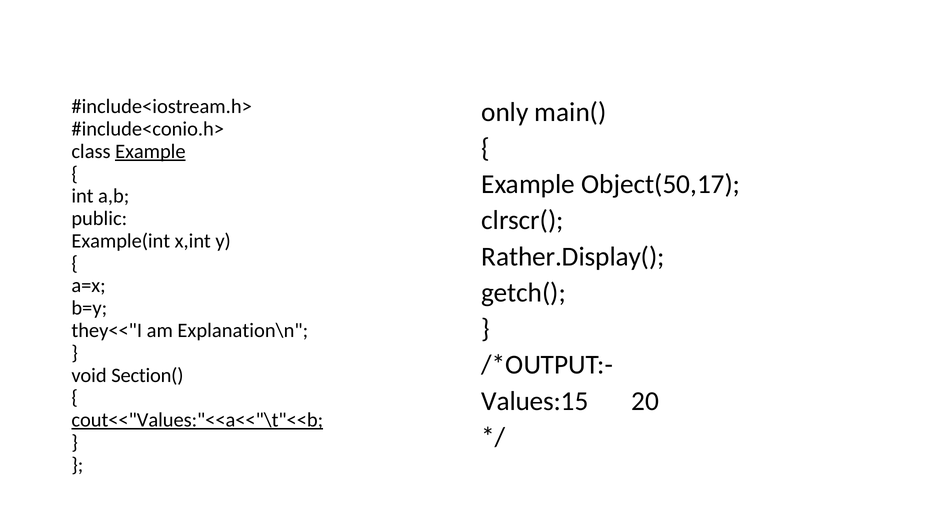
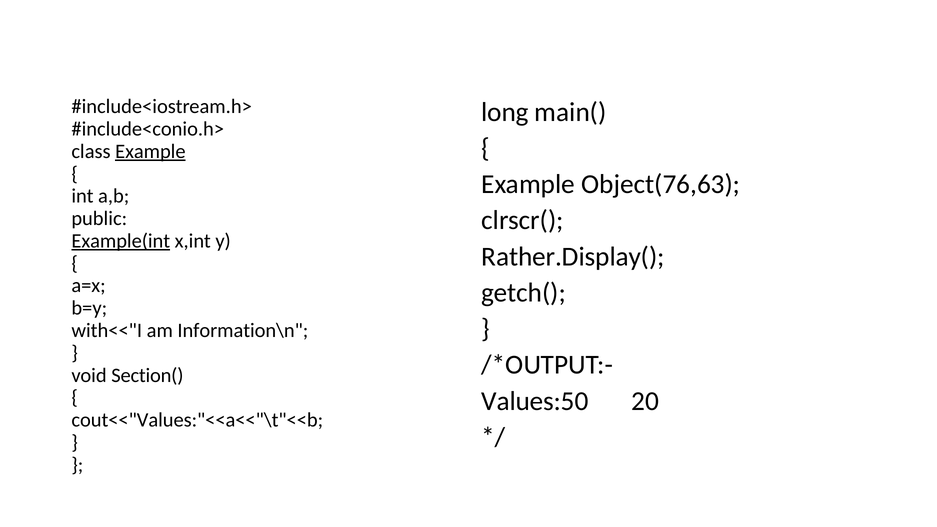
only: only -> long (505, 112)
Object(50,17: Object(50,17 -> Object(76,63 (661, 184)
Example(int underline: none -> present (121, 241)
they<<"I: they<<"I -> with<<"I (107, 331)
Explanation\n: Explanation\n -> Information\n (243, 331)
Values:15: Values:15 -> Values:50 (535, 401)
cout<<"Values:"<<a<<"\t"<<b underline: present -> none (197, 420)
